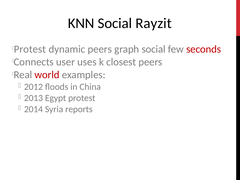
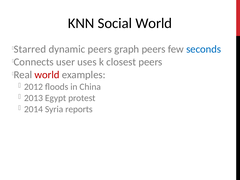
Social Rayzit: Rayzit -> World (154, 23)
Protest: Protest -> Starred (30, 49)
graph social: social -> peers (154, 49)
seconds colour: red -> blue (204, 49)
